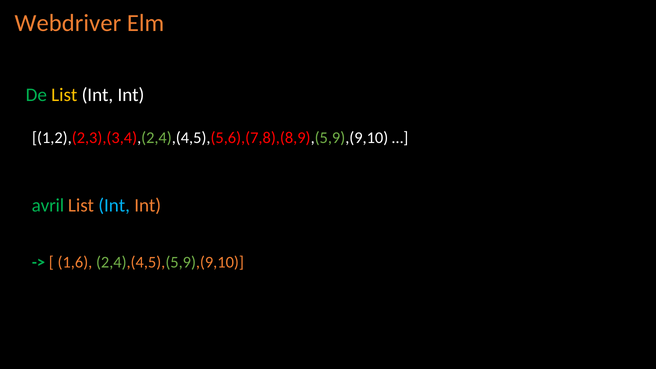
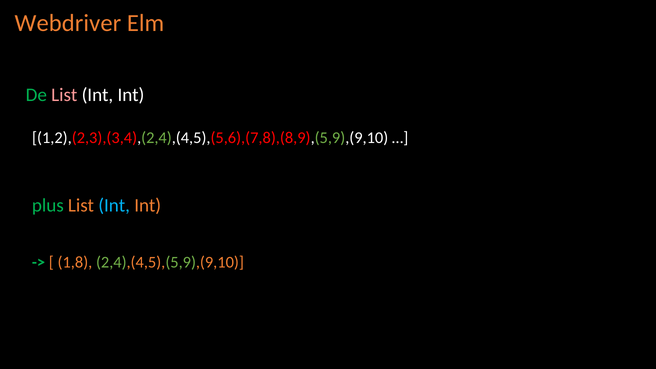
List colour: yellow -> pink (64, 95)
avril: avril -> plus (48, 205)
1,6: 1,6 -> 1,8 (75, 262)
